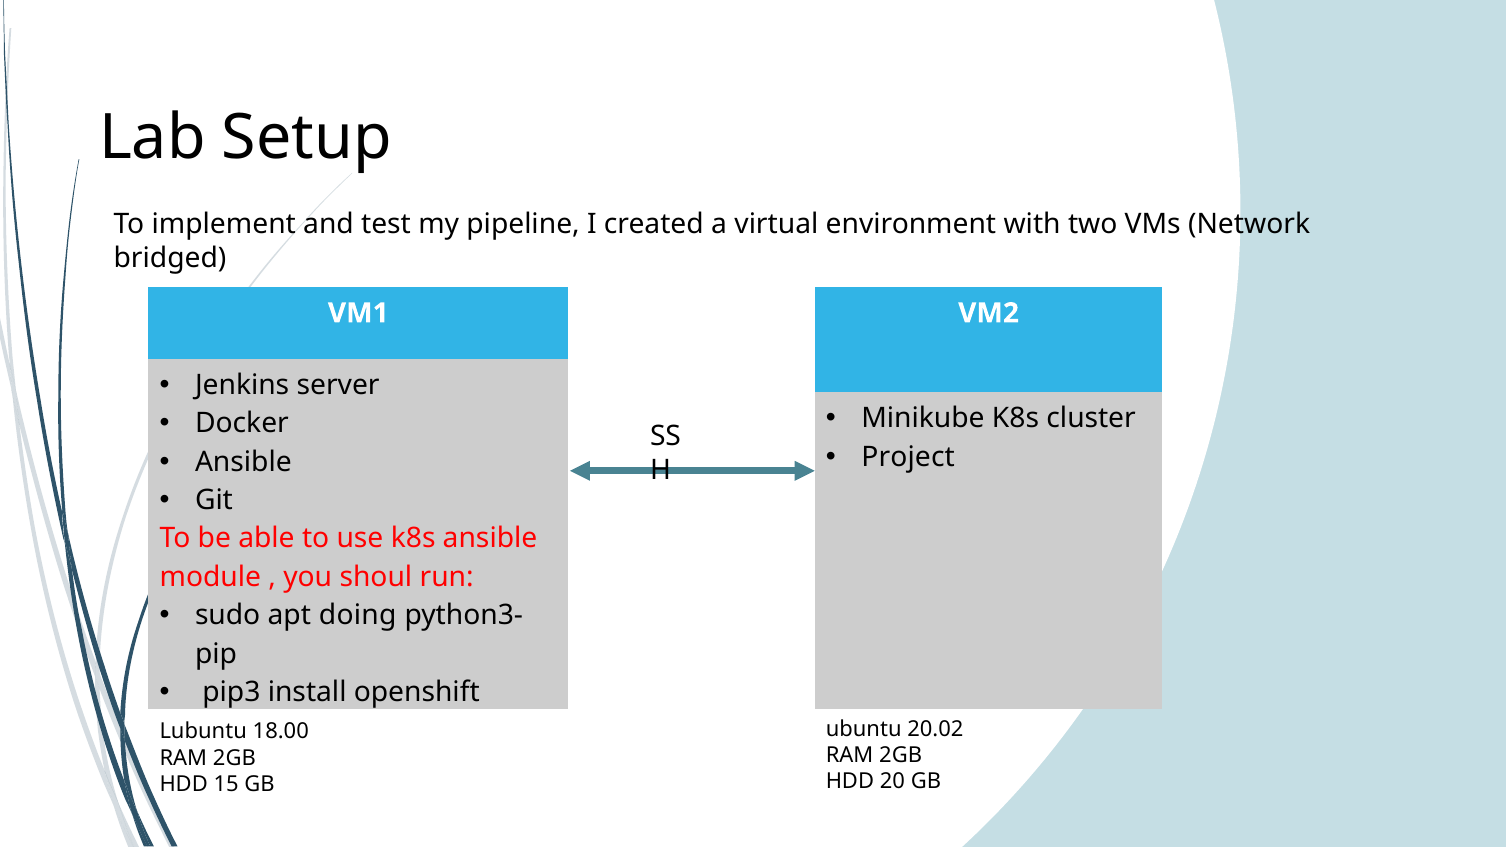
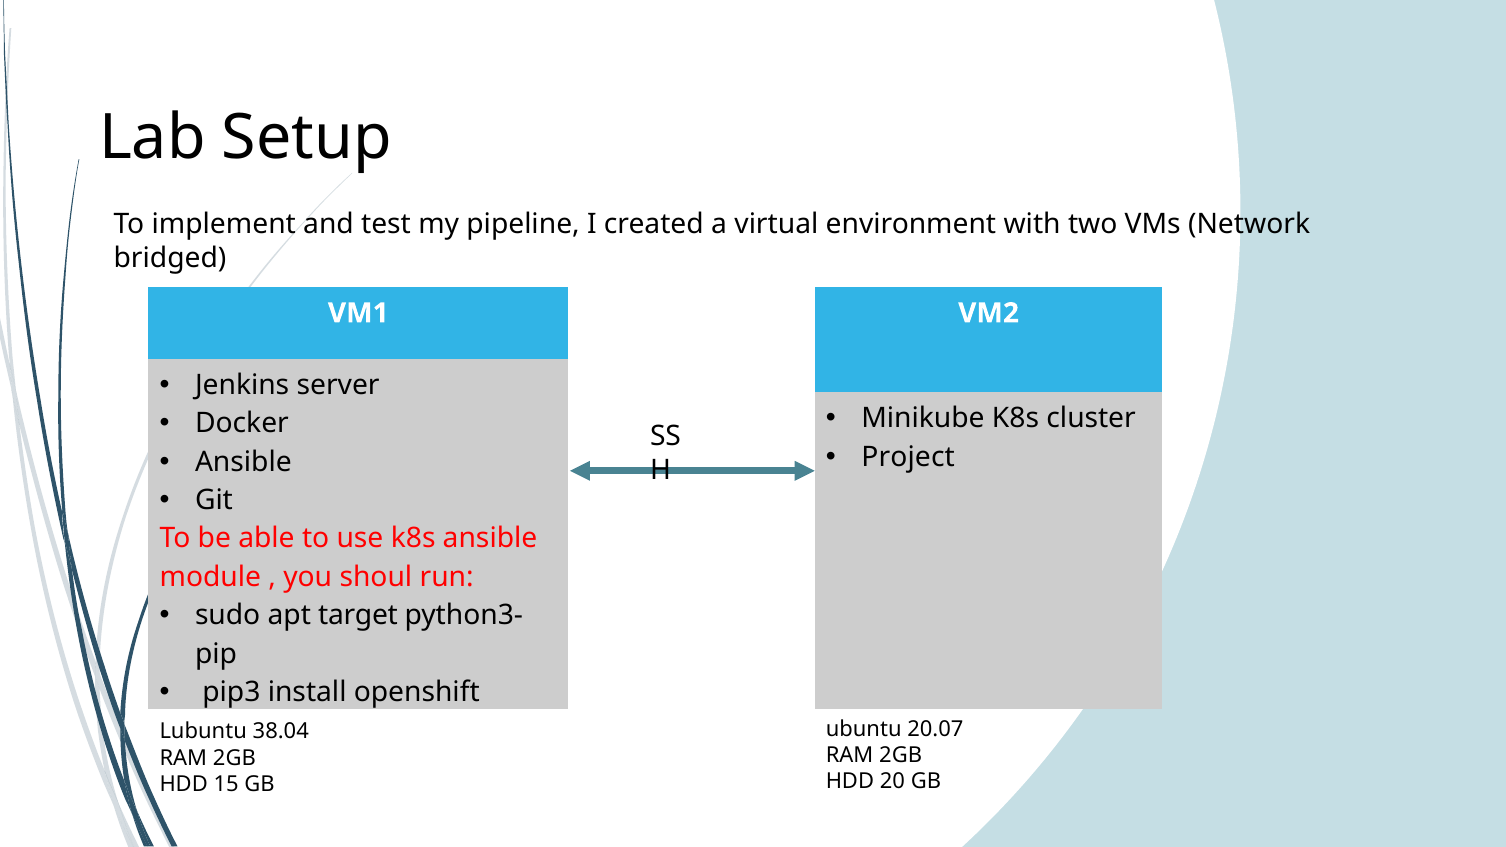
doing: doing -> target (358, 616)
20.02: 20.02 -> 20.07 (935, 729)
18.00: 18.00 -> 38.04 (281, 732)
